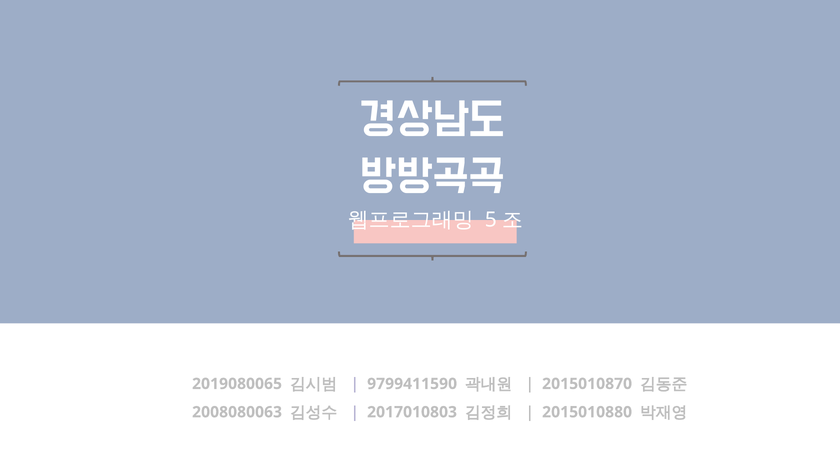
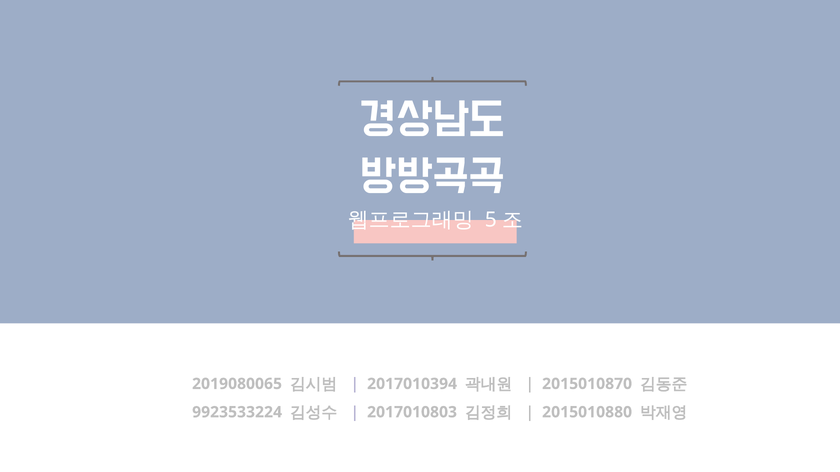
9799411590: 9799411590 -> 2017010394 (412, 384)
2008080063: 2008080063 -> 9923533224 (237, 413)
